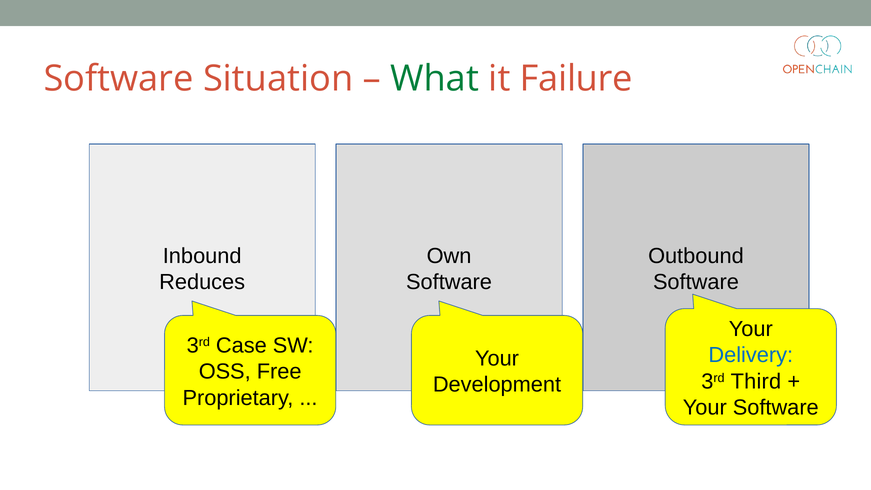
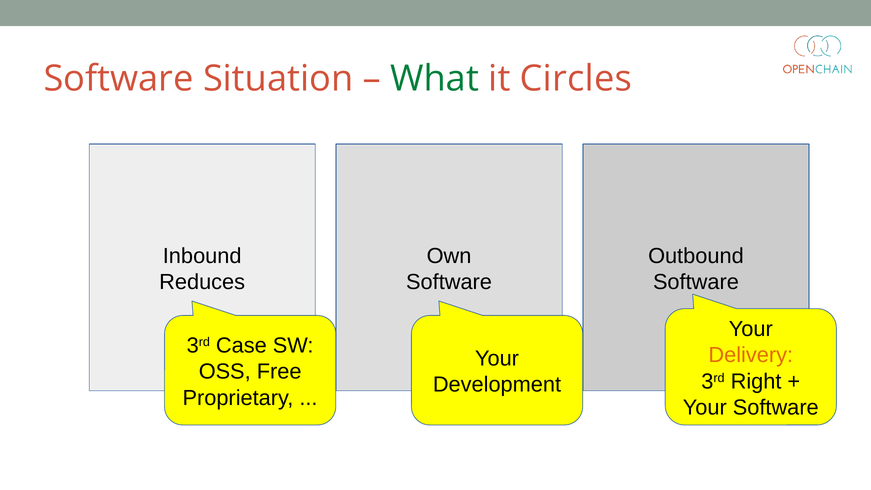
Failure: Failure -> Circles (576, 79)
Delivery colour: blue -> orange (751, 355)
Third: Third -> Right (756, 381)
